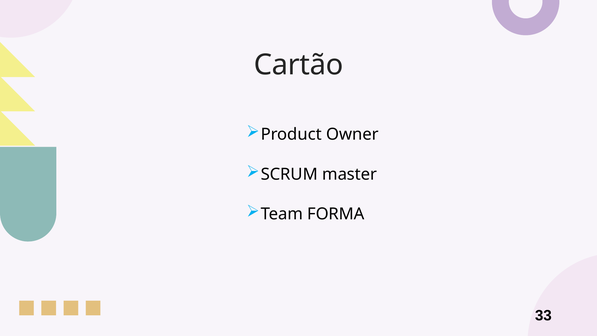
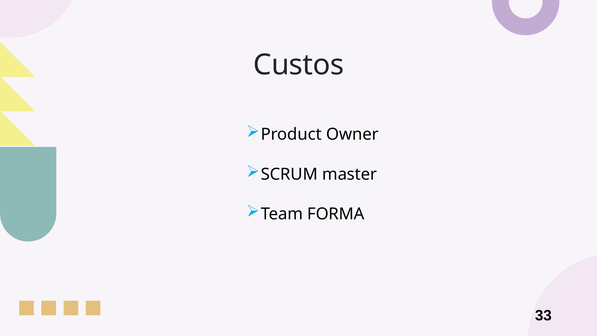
Cartão: Cartão -> Custos (299, 65)
